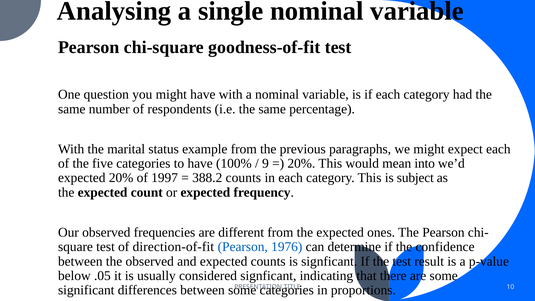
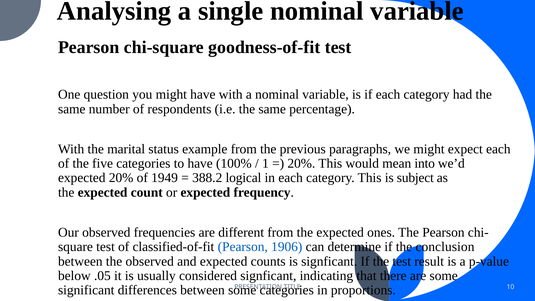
9: 9 -> 1 (265, 163)
1997: 1997 -> 1949 (165, 178)
388.2 counts: counts -> logical (243, 178)
direction-of-fit: direction-of-fit -> classified-of-fit (173, 247)
1976: 1976 -> 1906 (287, 247)
confidence: confidence -> conclusion (445, 247)
